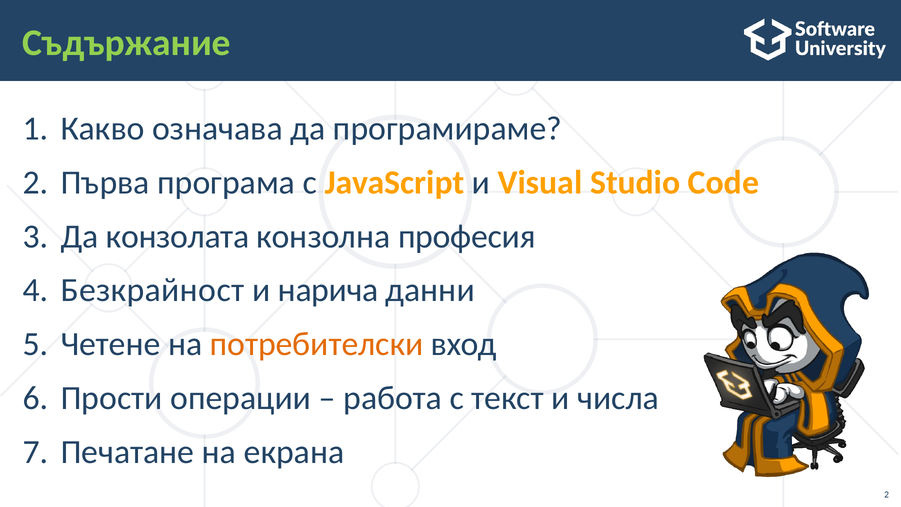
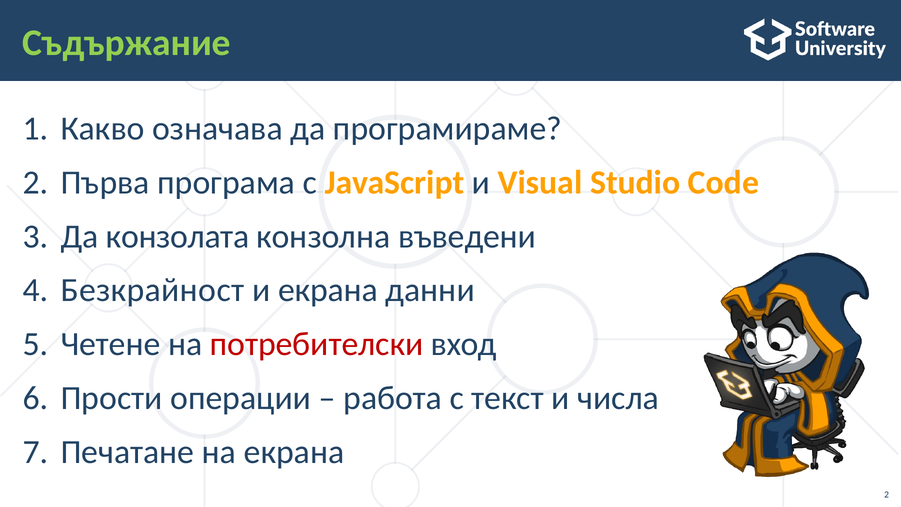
професия: професия -> въведени (467, 236)
и нарича: нарича -> екрана (328, 290)
потребителски colour: orange -> red (317, 344)
